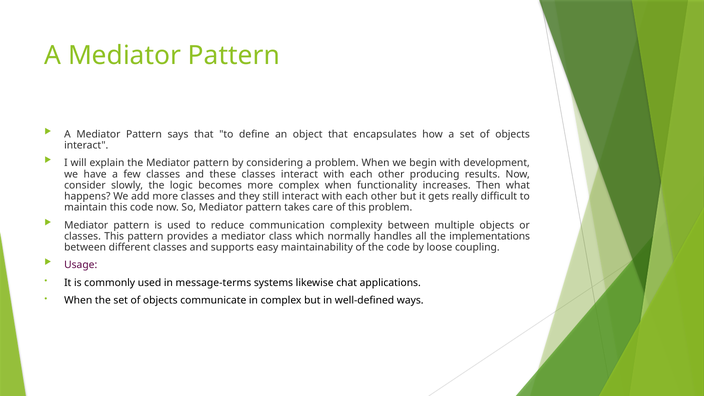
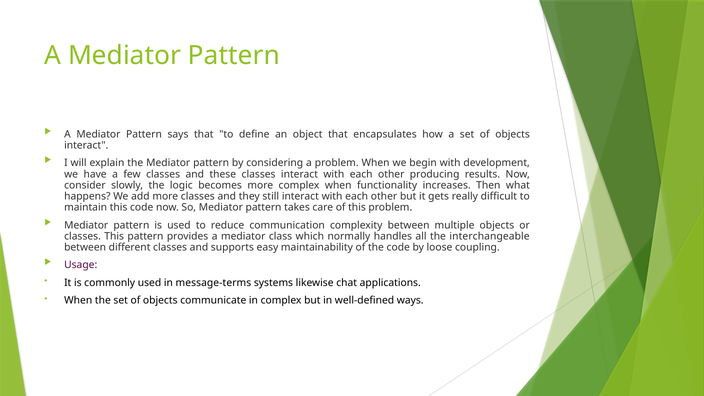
implementations: implementations -> interchangeable (490, 236)
